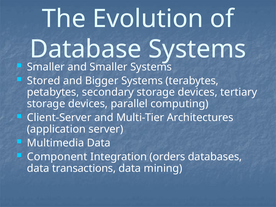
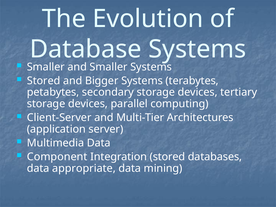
Integration orders: orders -> stored (167, 157)
transactions: transactions -> appropriate (84, 168)
